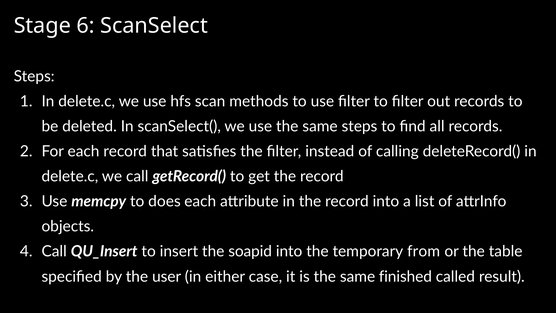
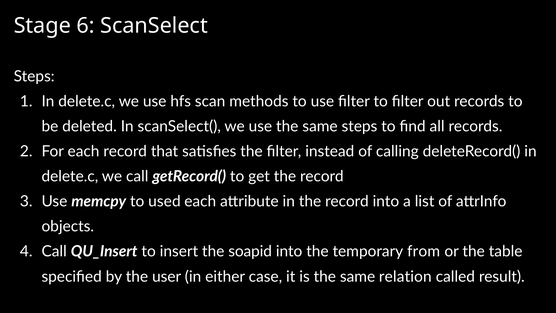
does: does -> used (164, 201)
finished: finished -> relation (405, 276)
